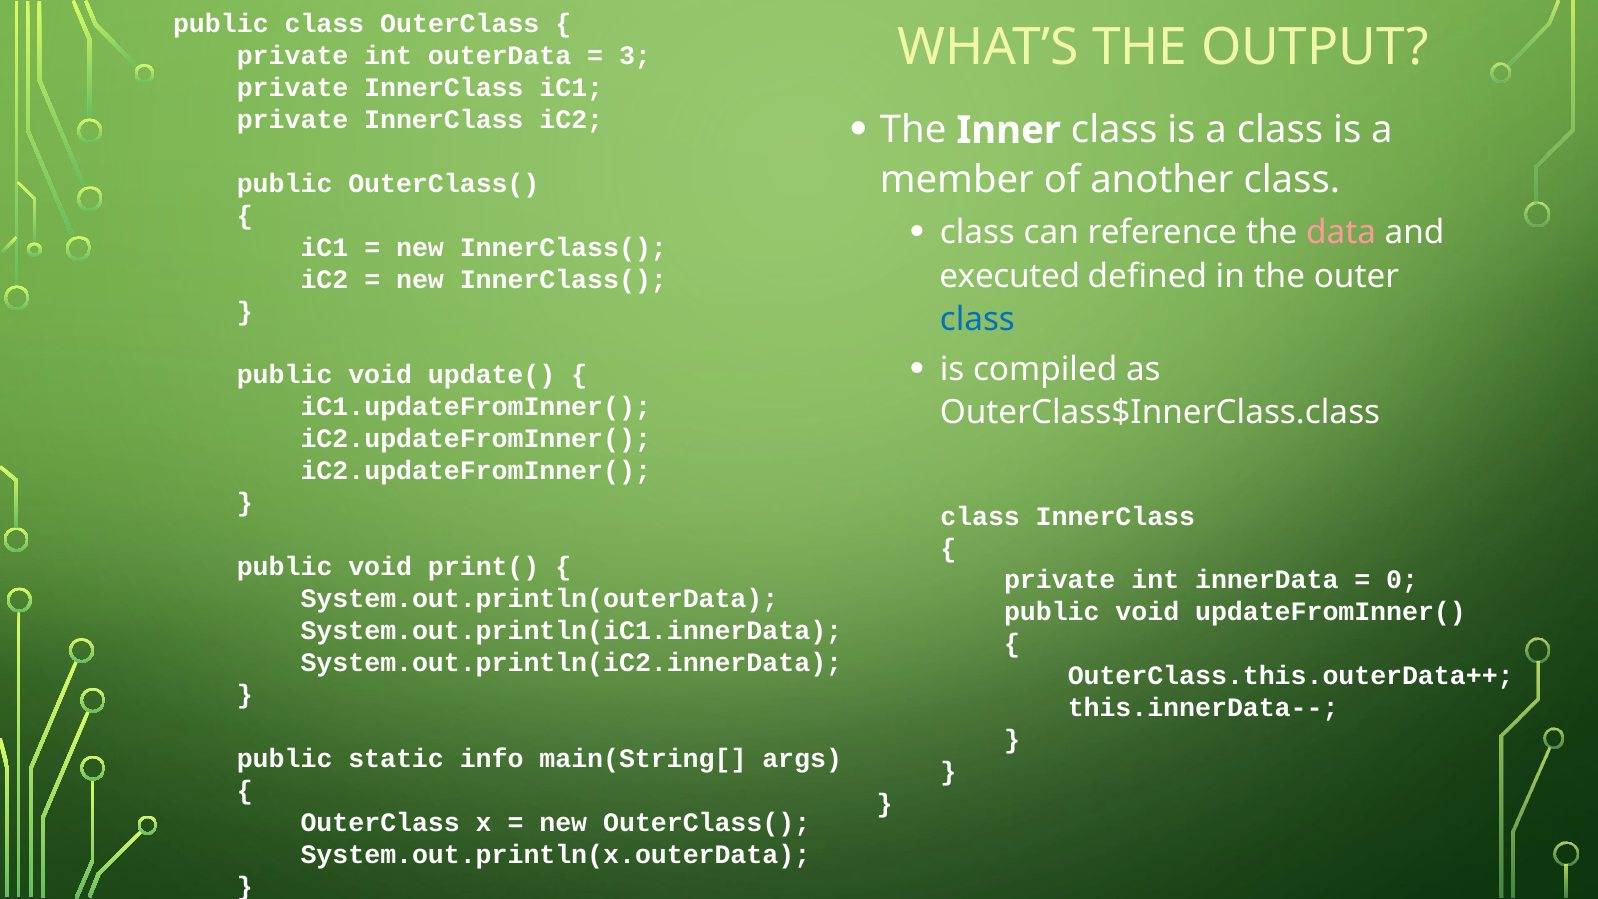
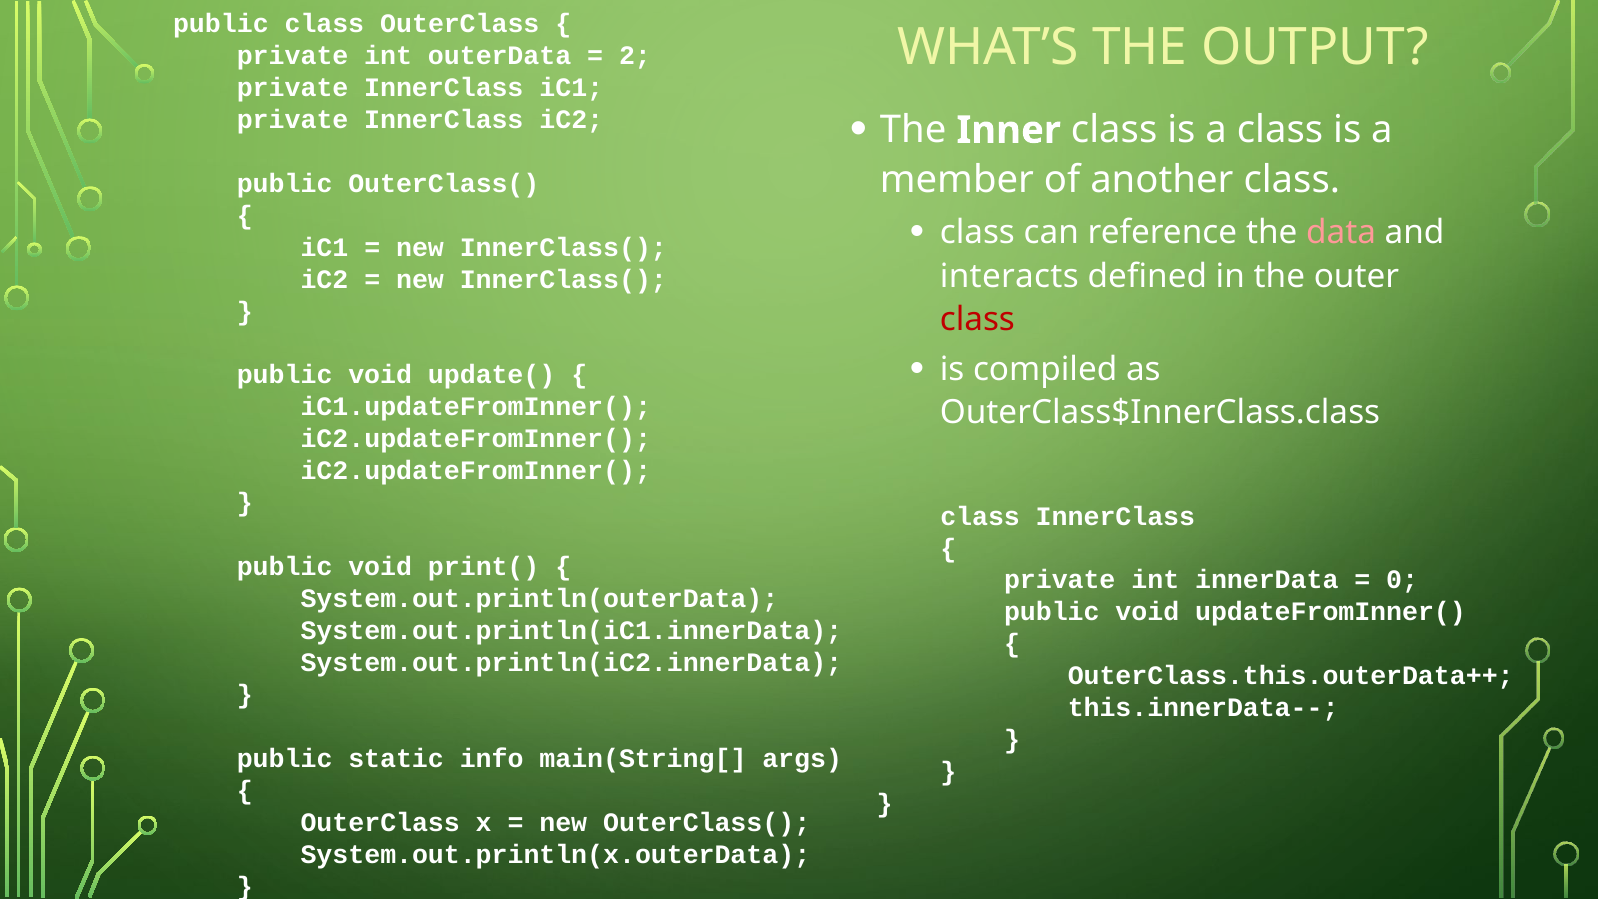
3: 3 -> 2 (635, 56)
executed: executed -> interacts (1009, 276)
class colour: blue -> red (977, 319)
